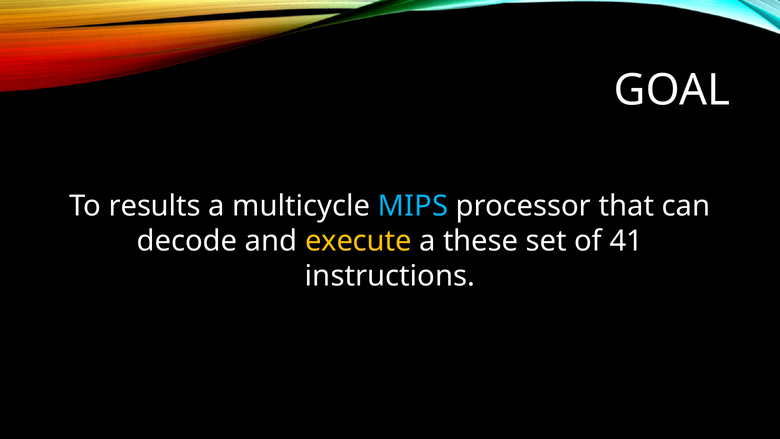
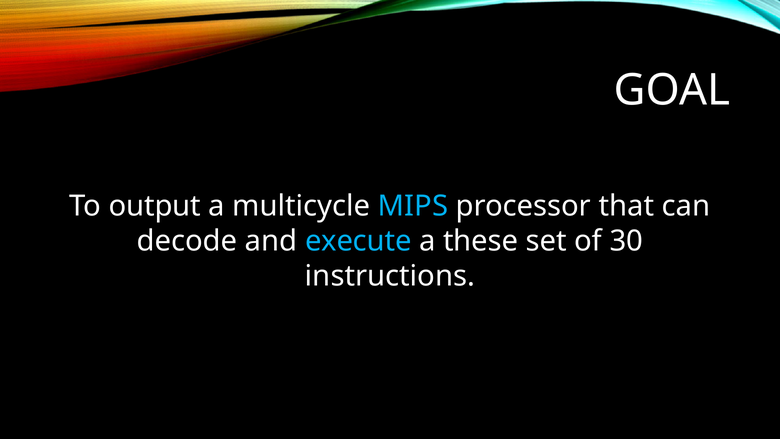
results: results -> output (155, 206)
execute colour: yellow -> light blue (358, 241)
41: 41 -> 30 (626, 241)
